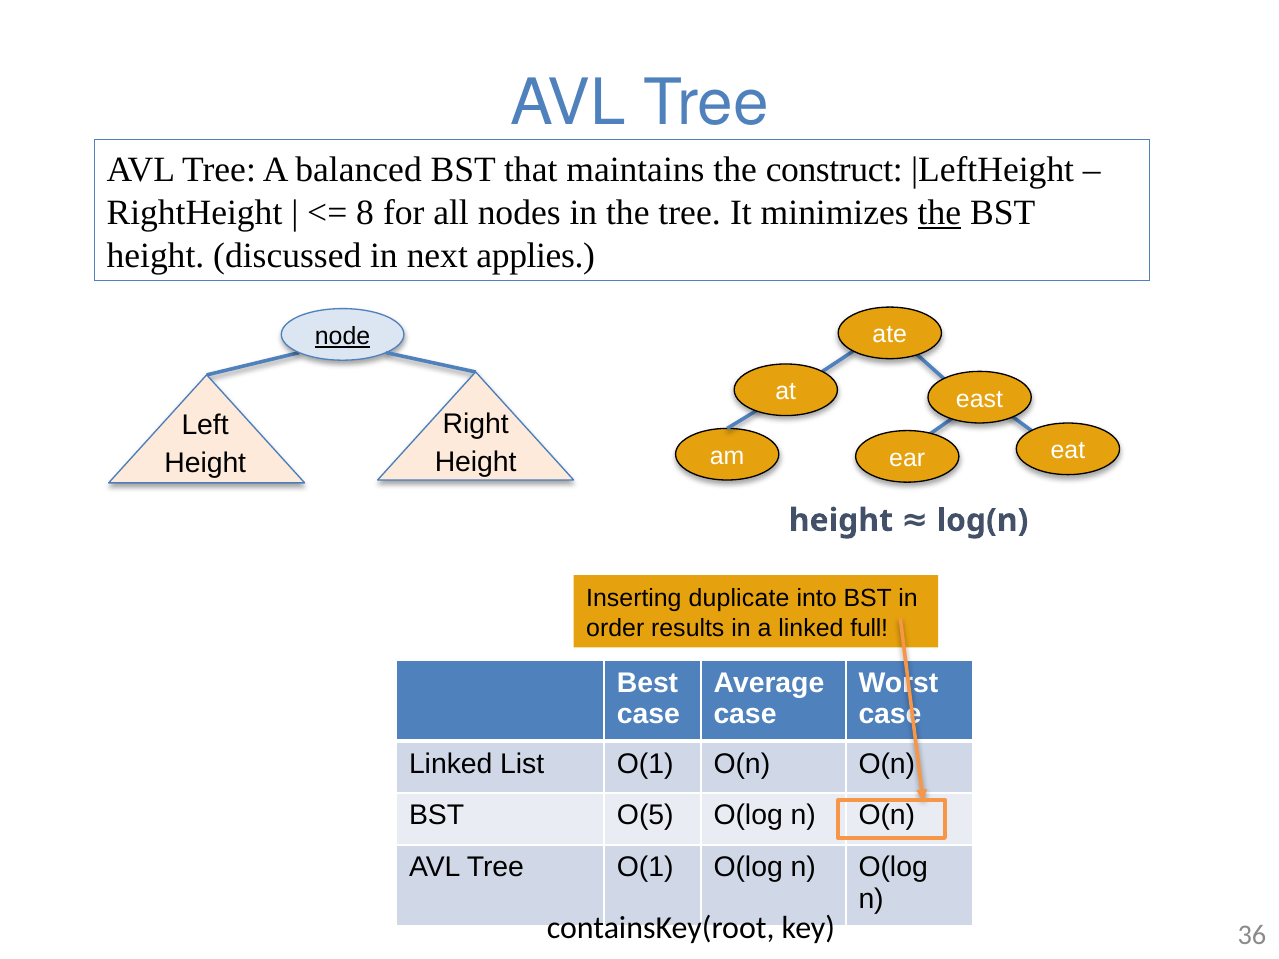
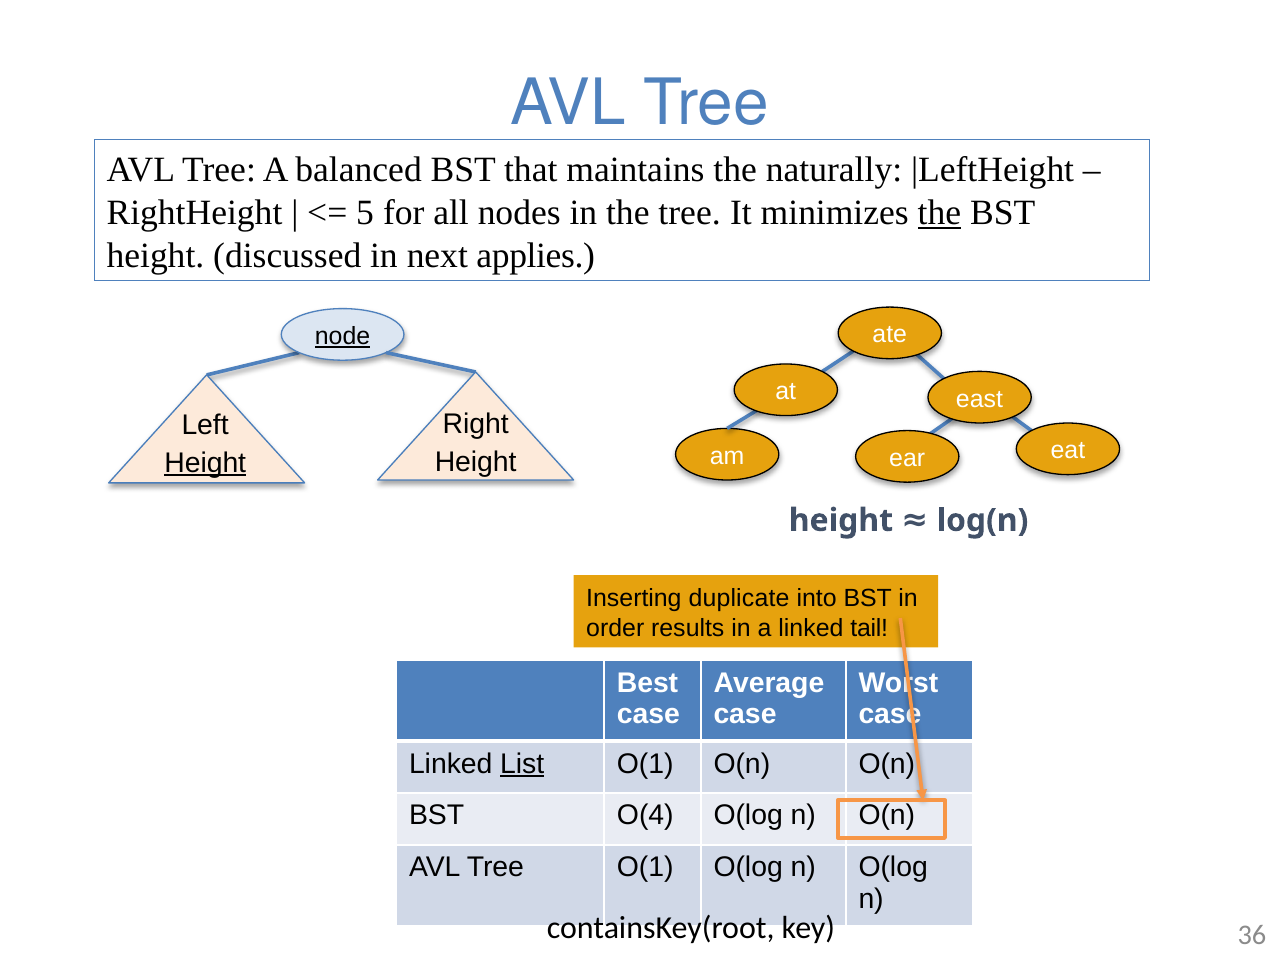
construct: construct -> naturally (834, 170)
8: 8 -> 5 (365, 213)
Height underline: none -> present (205, 463)
full: full -> tail (869, 628)
List underline: none -> present (522, 764)
O(5: O(5 -> O(4 (645, 816)
